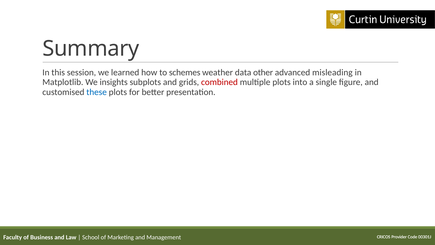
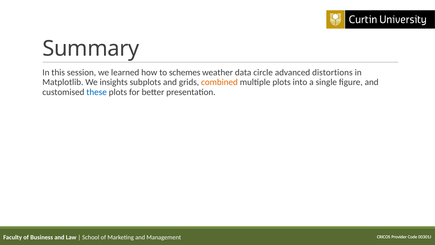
other: other -> circle (263, 72)
misleading: misleading -> distortions (332, 72)
combined colour: red -> orange (219, 82)
